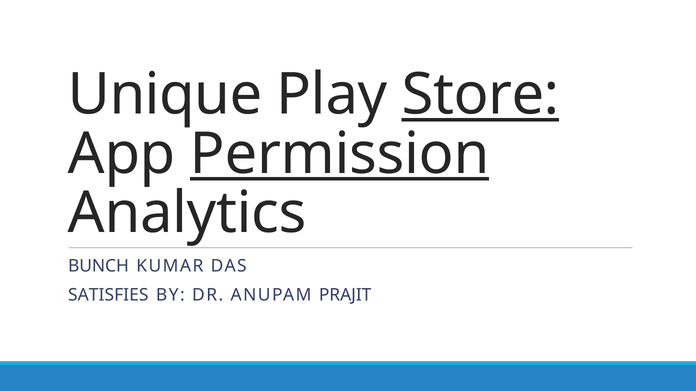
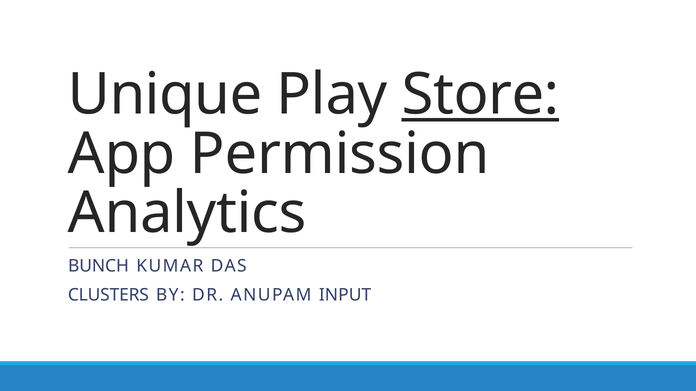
Permission underline: present -> none (340, 154)
SATISFIES: SATISFIES -> CLUSTERS (108, 295)
PRAJIT: PRAJIT -> INPUT (345, 295)
